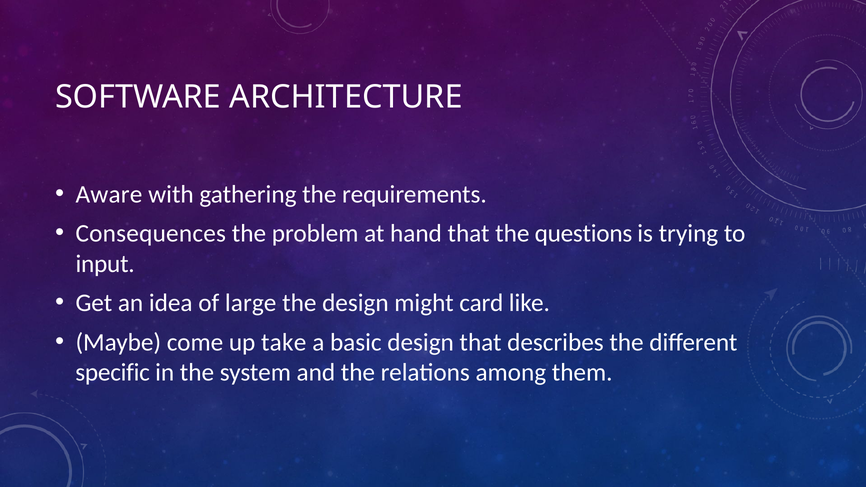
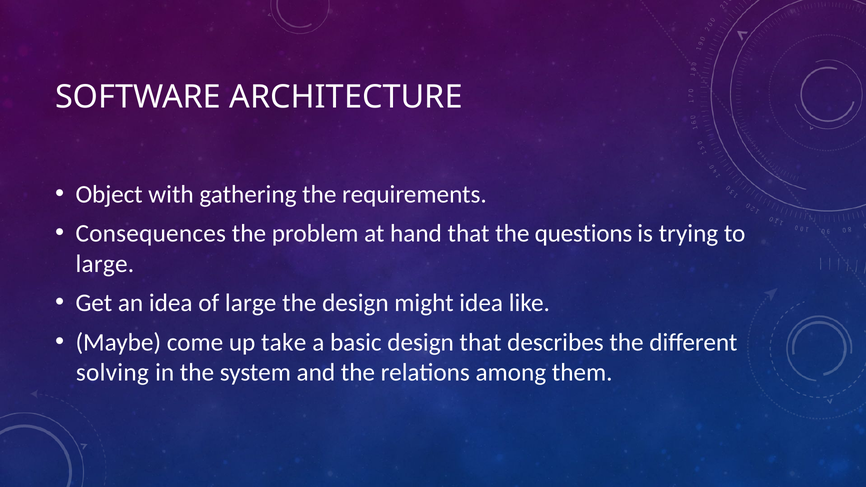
Aware: Aware -> Object (109, 194)
input: input -> large (105, 264)
might card: card -> idea (481, 303)
specific: specific -> solving (112, 373)
